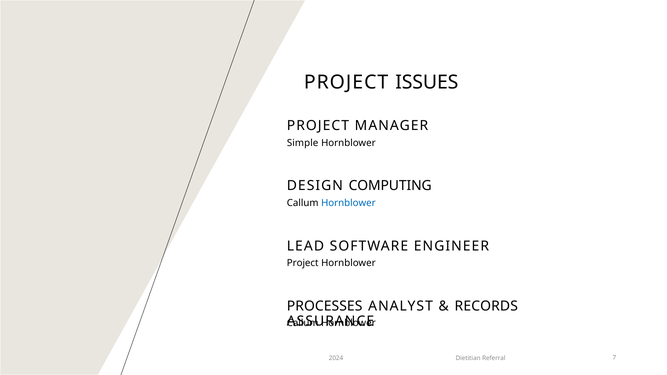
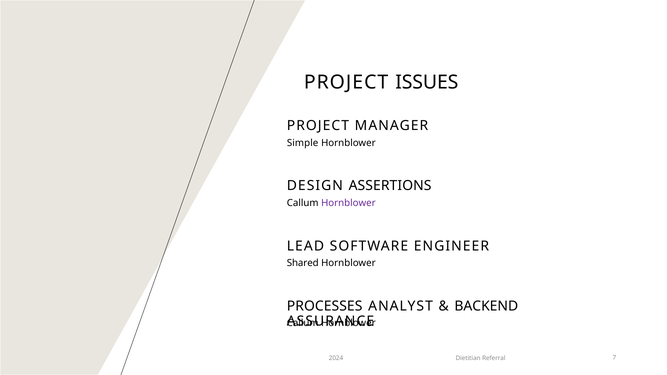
COMPUTING: COMPUTING -> ASSERTIONS (390, 186)
Hornblower colour: blue -> purple (348, 203)
Project: Project -> Shared (303, 263)
RECORDS: RECORDS -> BACKEND (486, 306)
